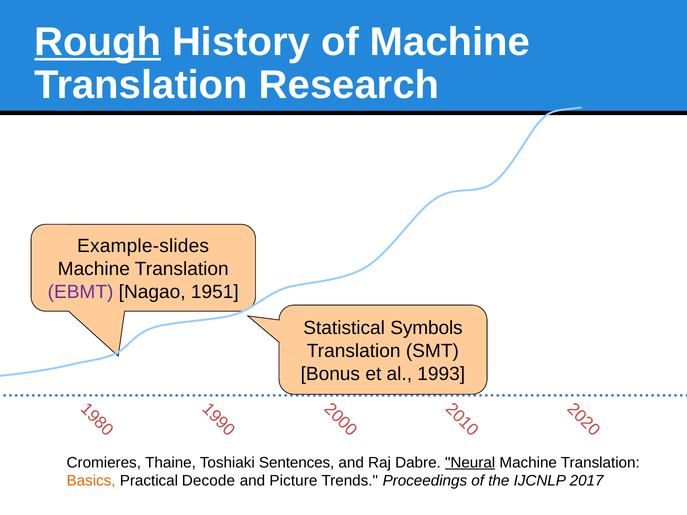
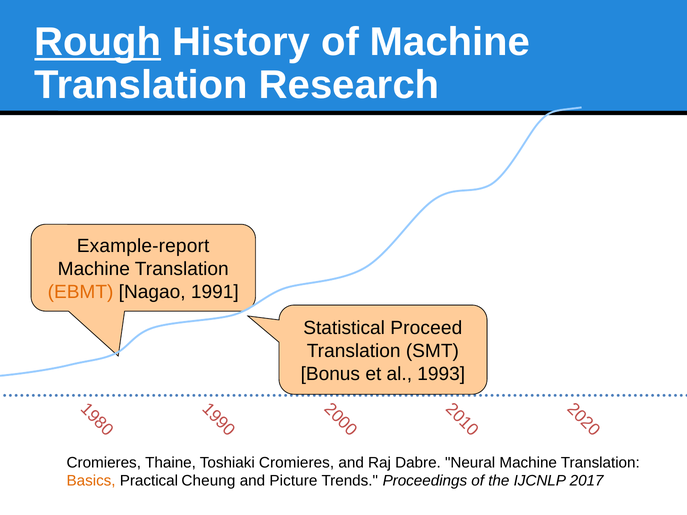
Example-slides: Example-slides -> Example-report (143, 246)
EBMT colour: purple -> orange (81, 292)
1951: 1951 -> 1991 (215, 292)
Symbols: Symbols -> Proceed (426, 328)
Toshiaki Sentences: Sentences -> Cromieres (297, 463)
Neural underline: present -> none (470, 463)
Decode: Decode -> Cheung (208, 481)
